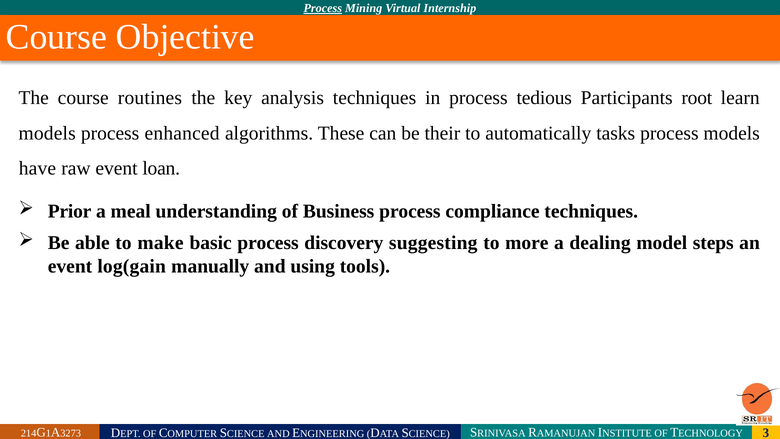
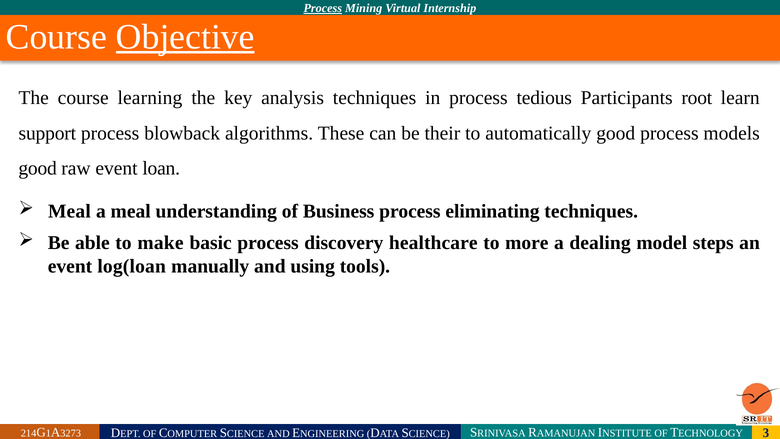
Objective underline: none -> present (185, 37)
routines: routines -> learning (150, 98)
models: models -> support (47, 133)
enhanced: enhanced -> blowback (182, 133)
automatically tasks: tasks -> good (616, 133)
have: have -> good (38, 168)
Prior: Prior -> Meal (69, 211)
compliance: compliance -> eliminating (492, 211)
suggesting: suggesting -> healthcare (433, 243)
log(gain: log(gain -> log(loan (132, 266)
